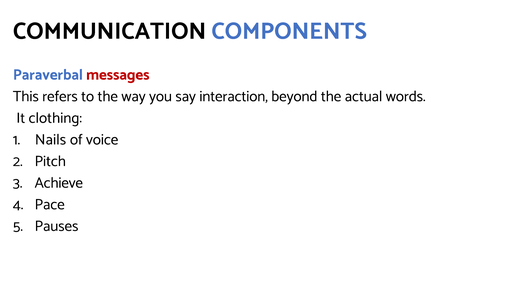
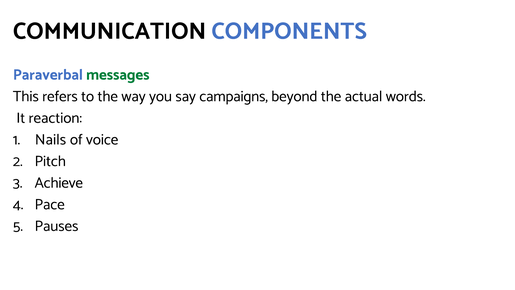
messages colour: red -> green (118, 75)
interaction: interaction -> campaigns (234, 96)
clothing: clothing -> reaction (55, 118)
